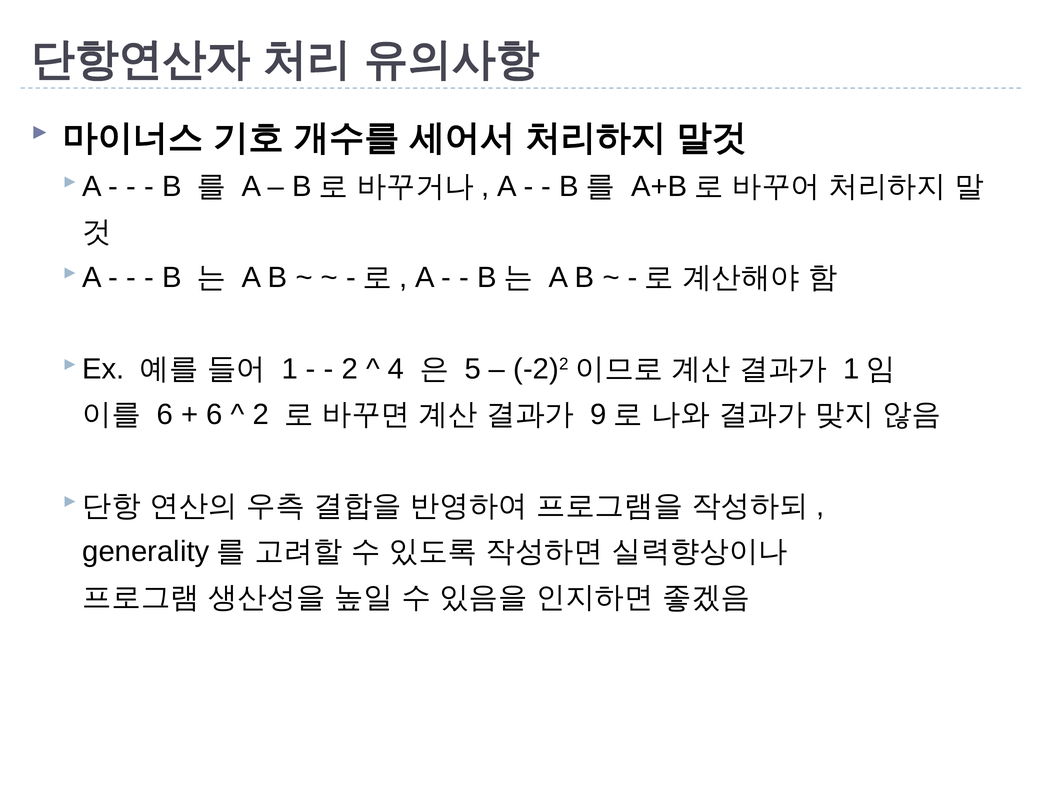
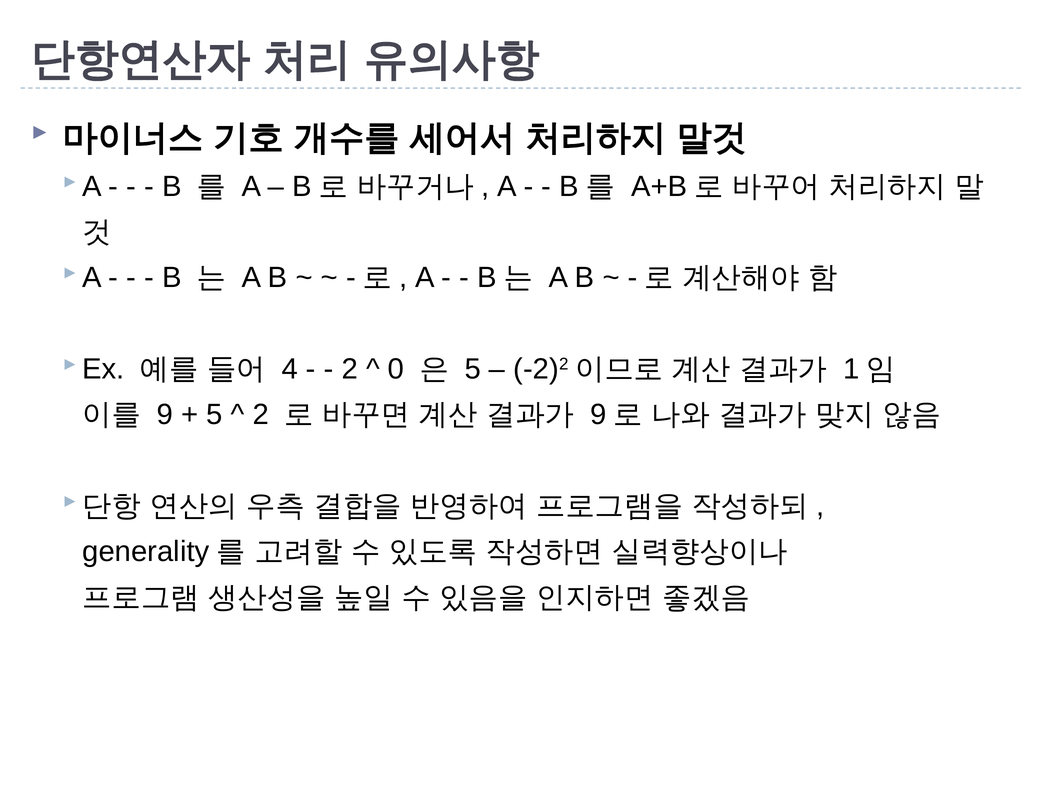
1: 1 -> 4 (290, 369)
4: 4 -> 0 (396, 369)
6: 6 -> 9 (165, 415)
6: 6 -> 5 (215, 415)
